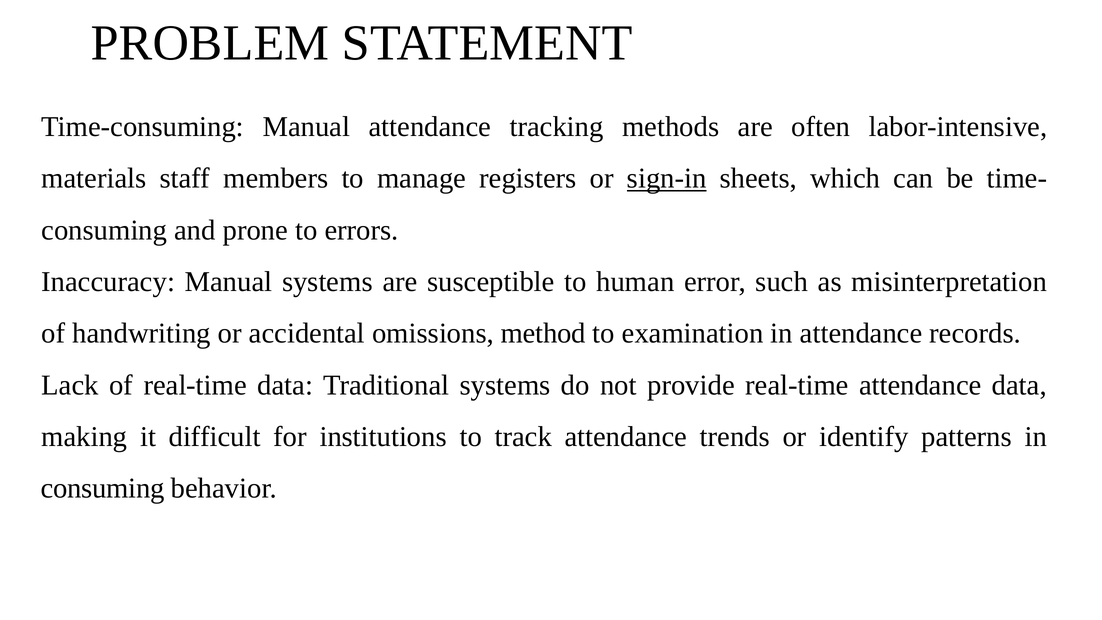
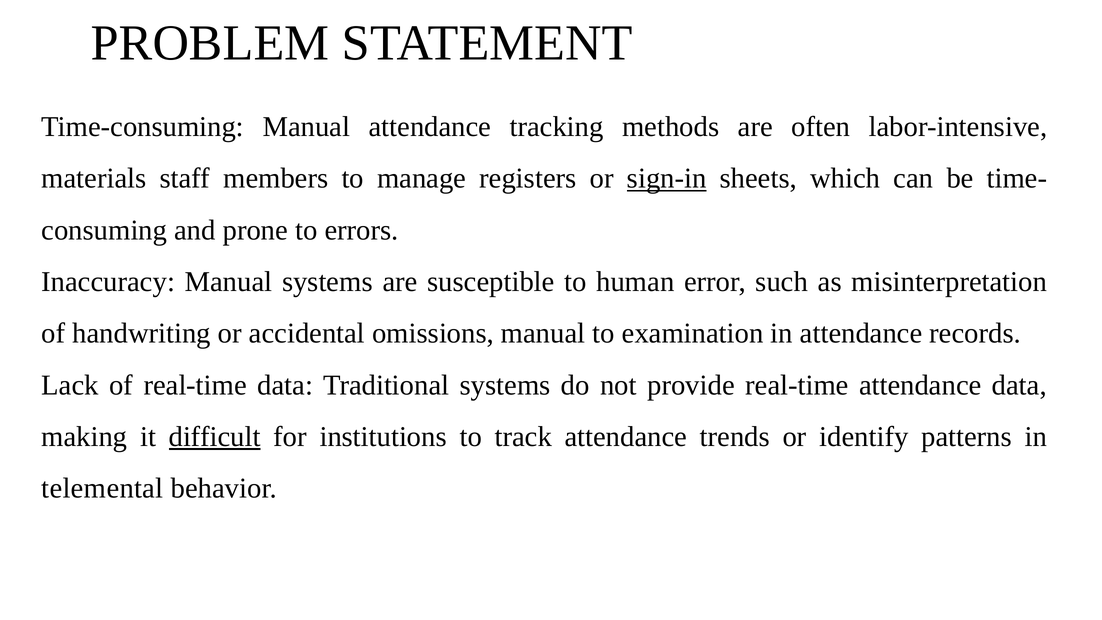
omissions method: method -> manual (543, 333)
difficult underline: none -> present (215, 437)
consuming: consuming -> telemental (102, 488)
